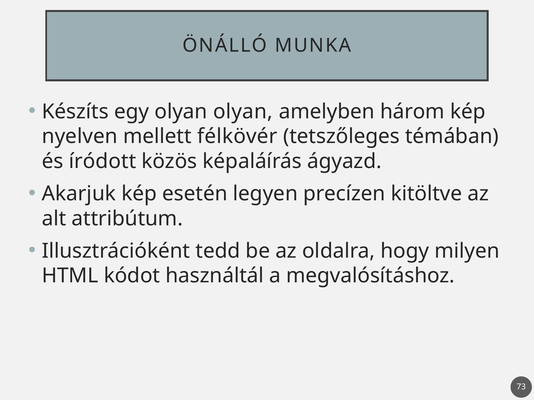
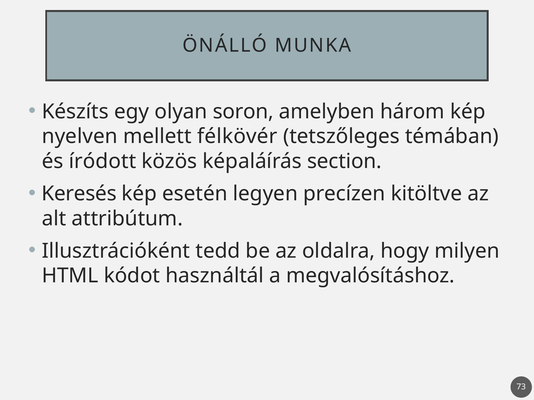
olyan olyan: olyan -> soron (243, 112)
ágyazd: ágyazd -> section (344, 162)
Akarjuk: Akarjuk -> Keresés (79, 194)
